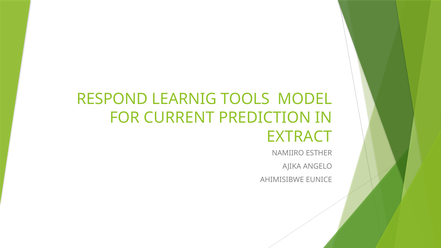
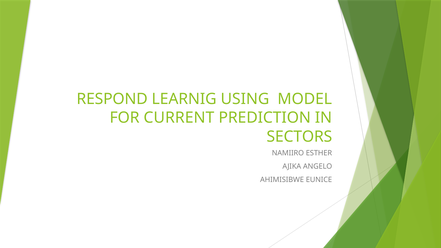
TOOLS: TOOLS -> USING (245, 99)
EXTRACT: EXTRACT -> SECTORS (299, 137)
